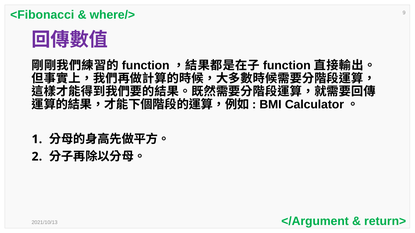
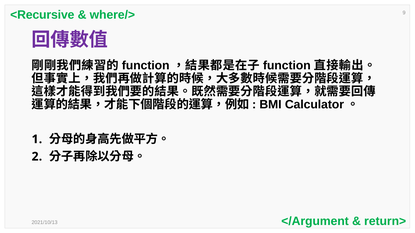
<Fibonacci: <Fibonacci -> <Recursive (42, 15)
